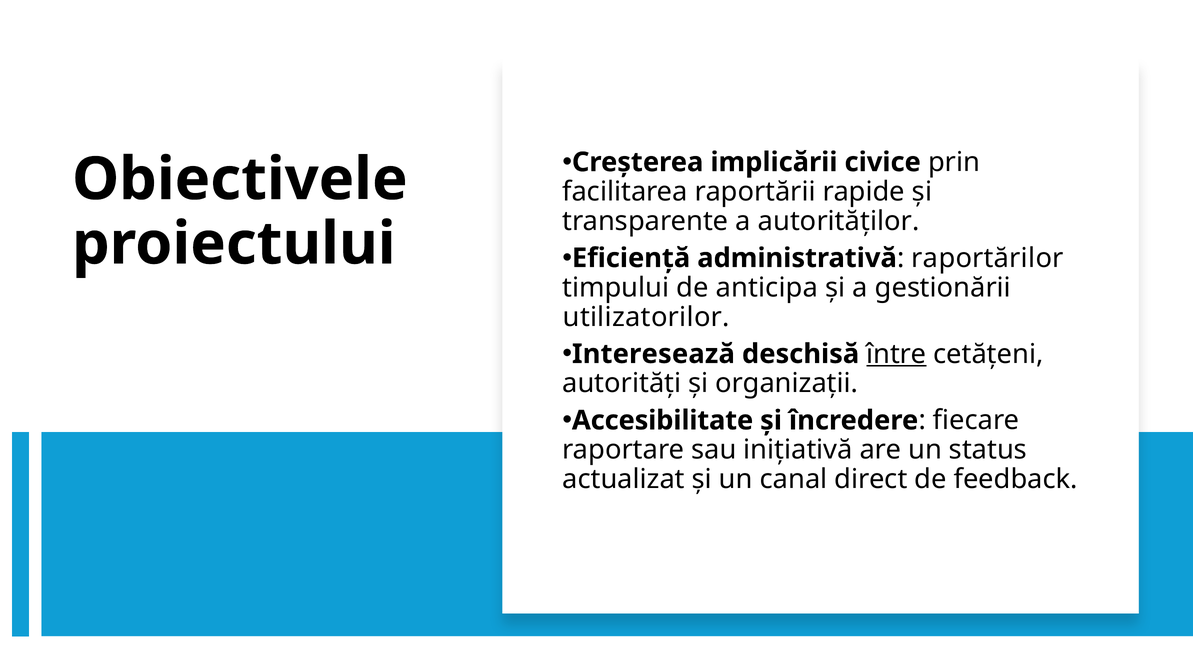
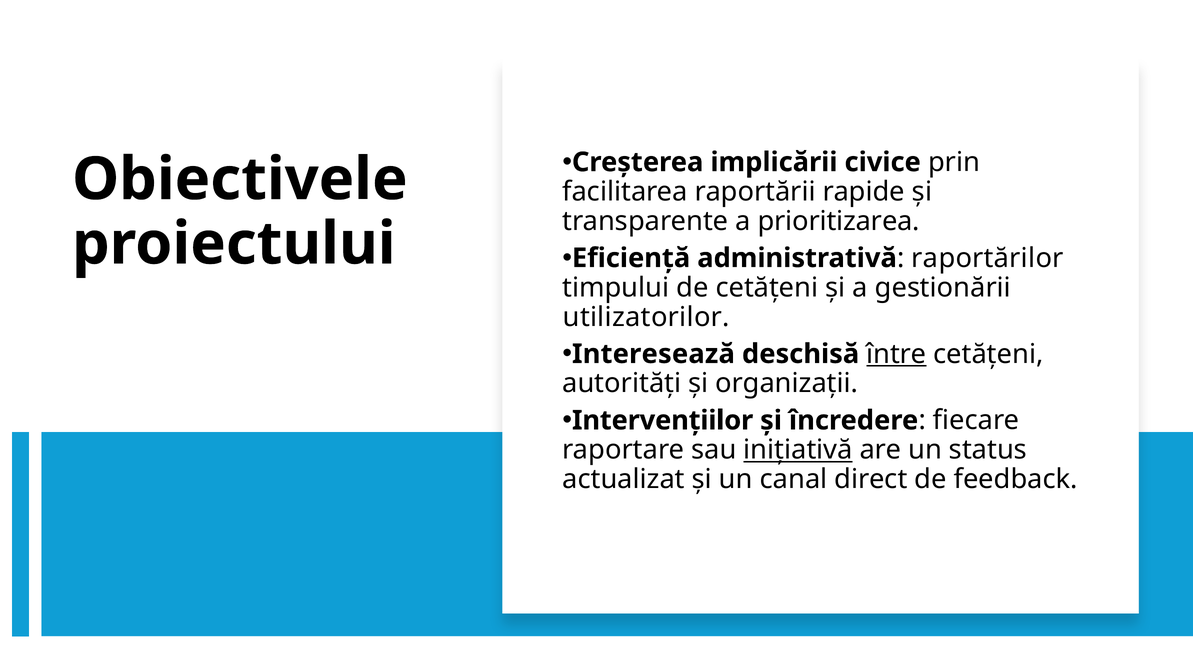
autorităților: autorităților -> prioritizarea (839, 221)
de anticipa: anticipa -> cetățeni (767, 288)
Accesibilitate: Accesibilitate -> Intervențiilor (663, 420)
inițiativă underline: none -> present (798, 450)
